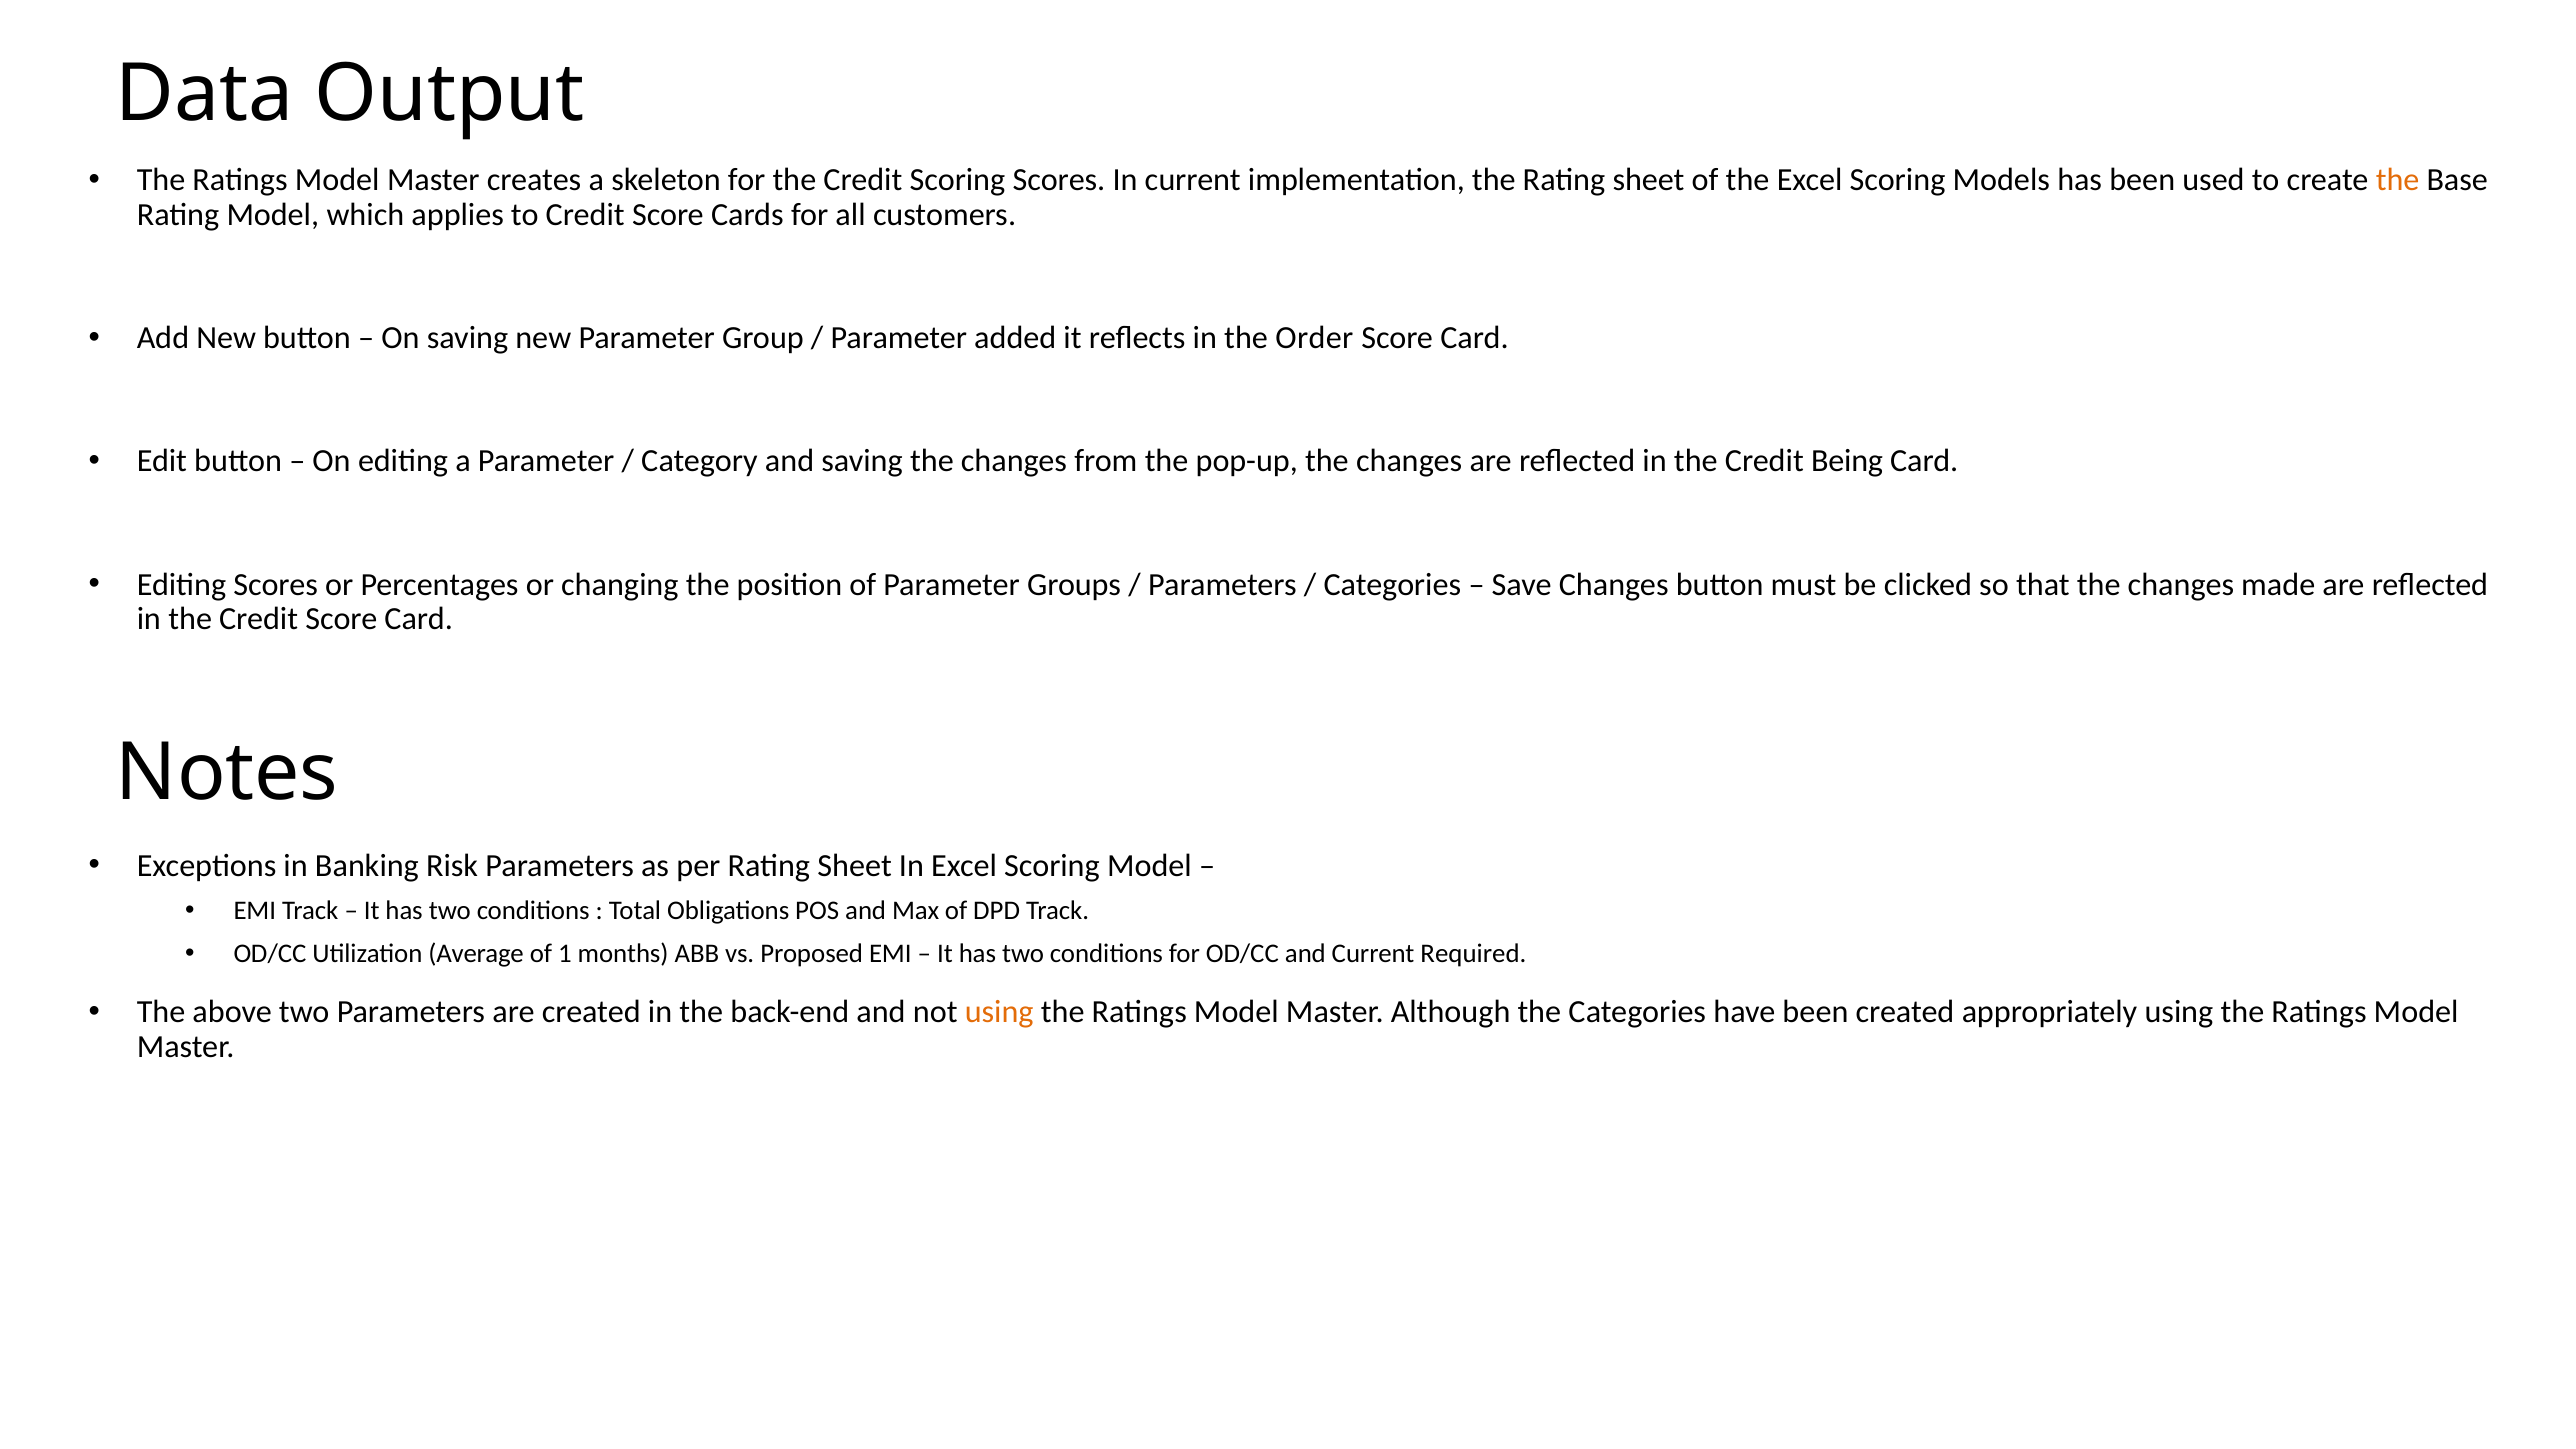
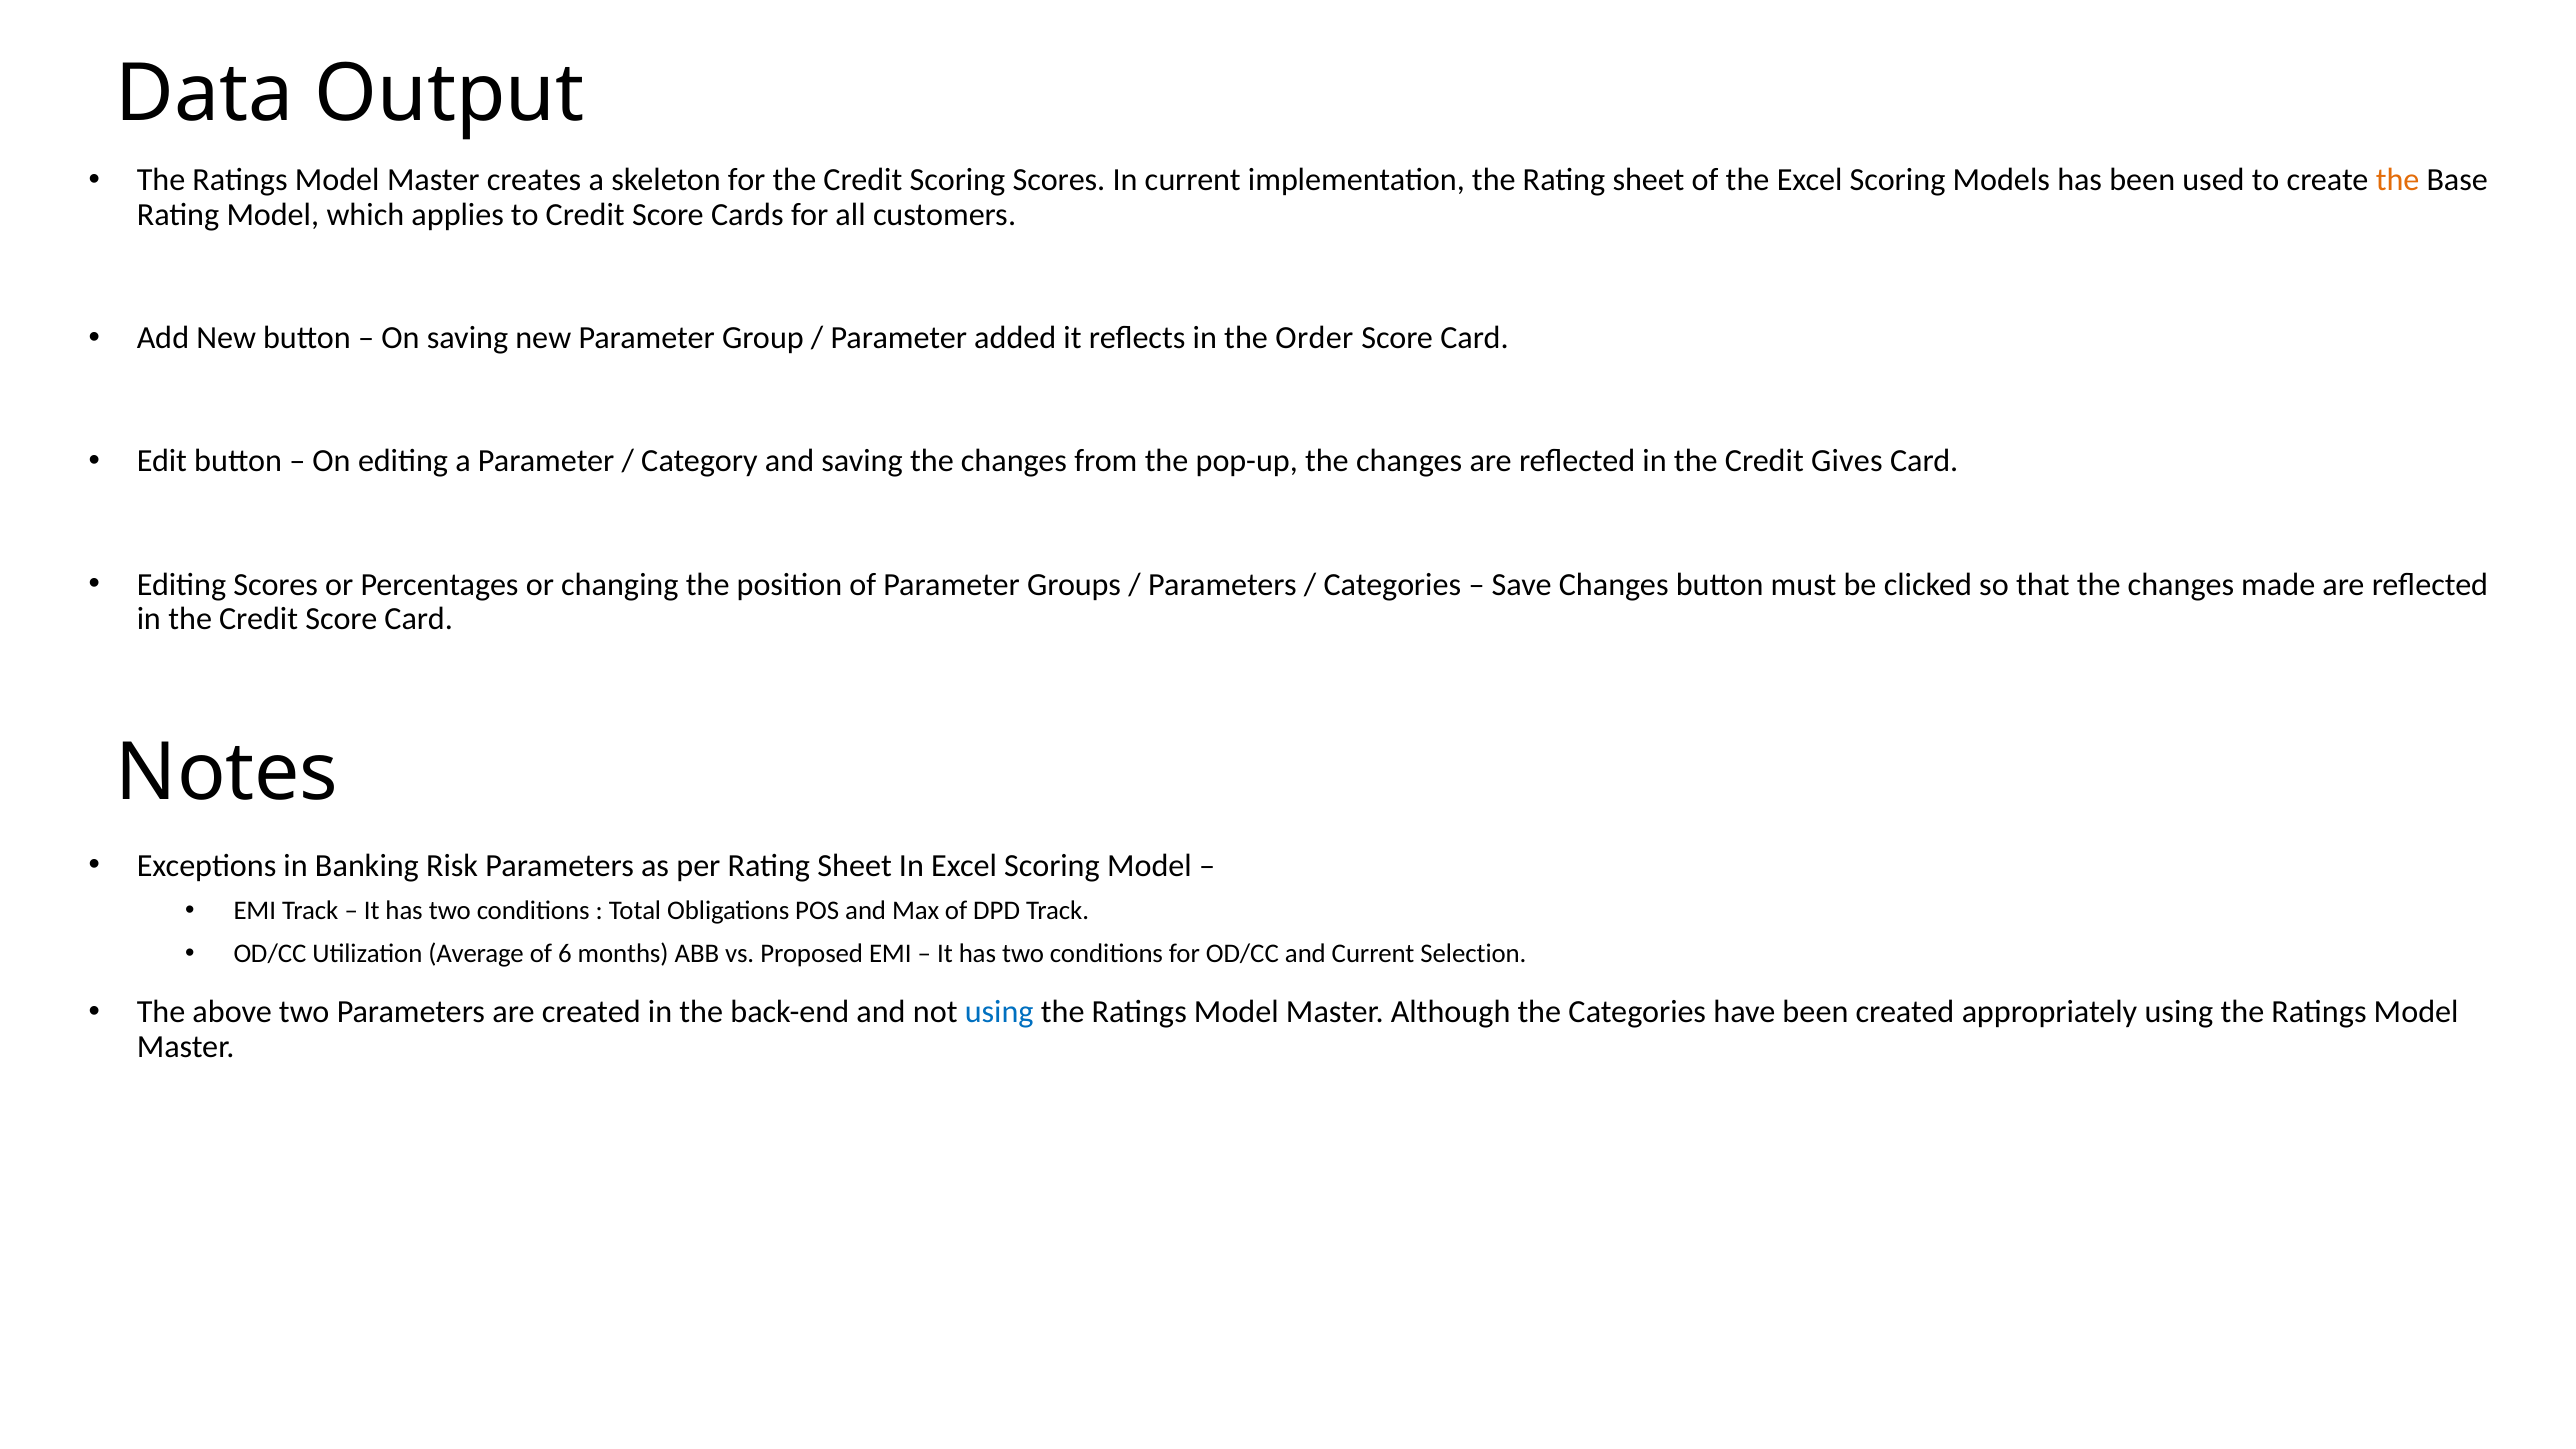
Being: Being -> Gives (1847, 461)
1: 1 -> 6 (565, 953)
Required: Required -> Selection (1473, 953)
using colour: orange -> blue (999, 1012)
